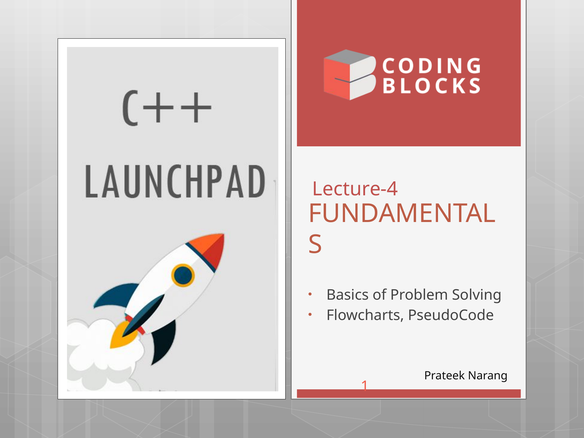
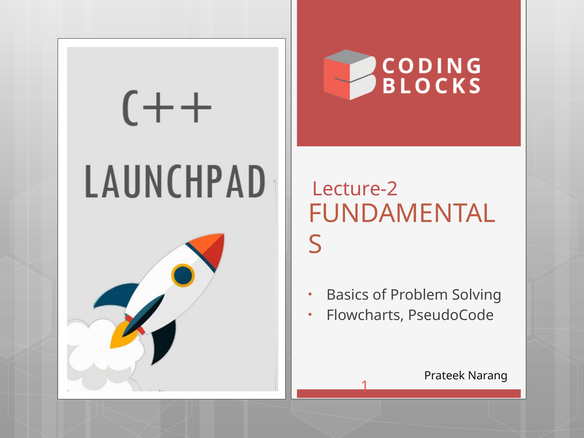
Lecture-4: Lecture-4 -> Lecture-2 (355, 189)
